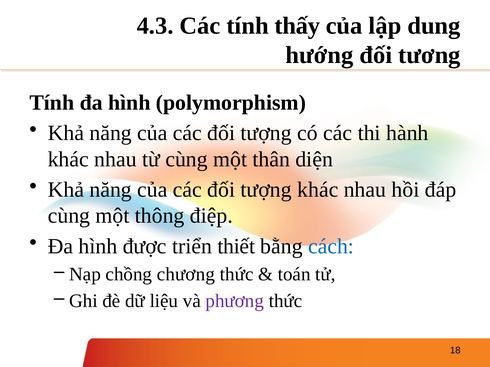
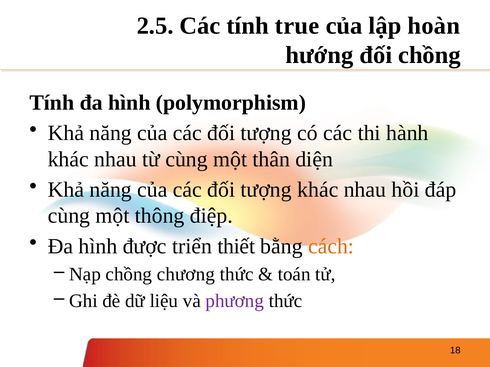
4.3: 4.3 -> 2.5 (155, 26)
thấy: thấy -> true (297, 26)
dung: dung -> hoàn (434, 26)
đối tương: tương -> chồng (429, 55)
cách colour: blue -> orange (331, 247)
